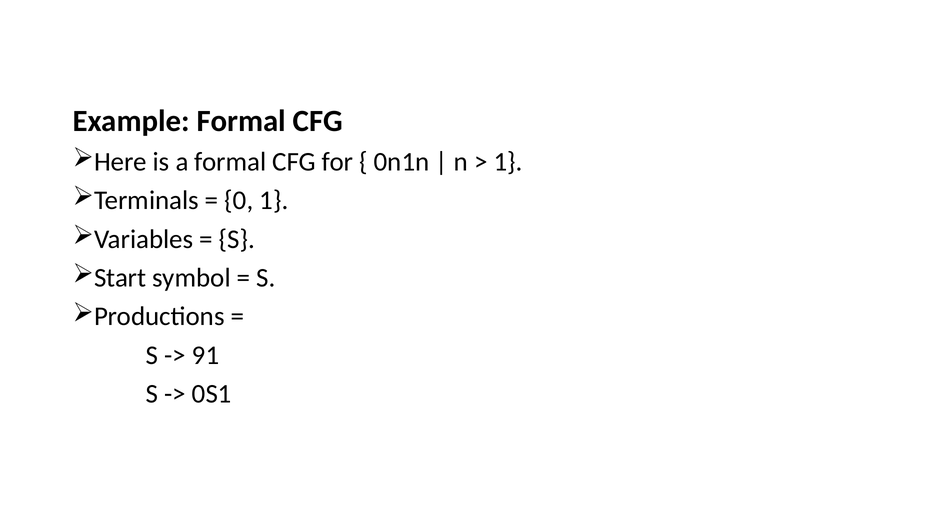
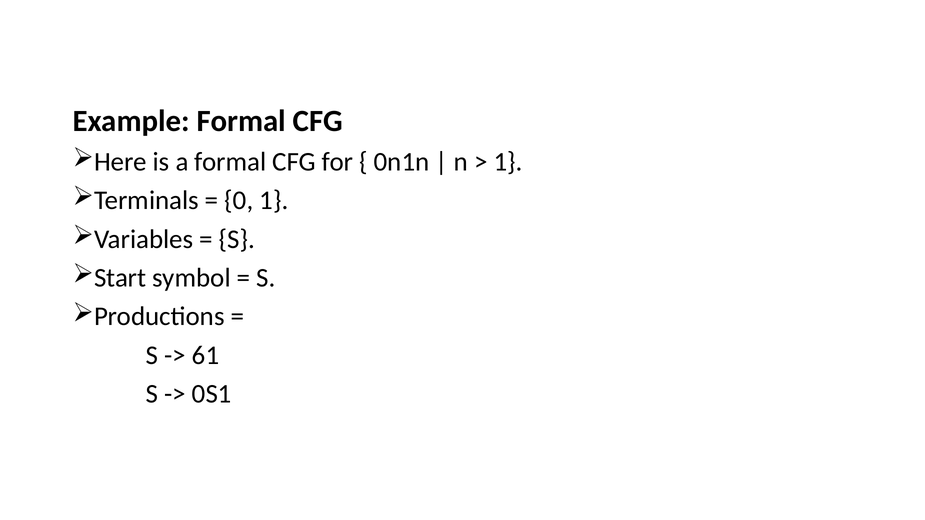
91: 91 -> 61 (206, 355)
